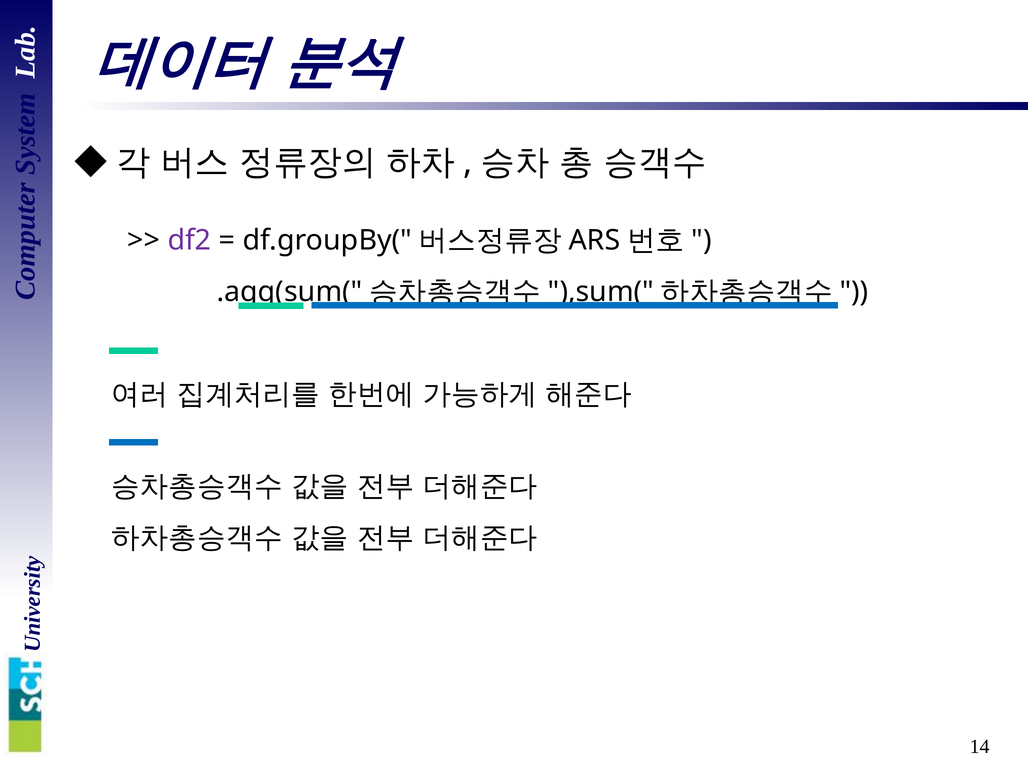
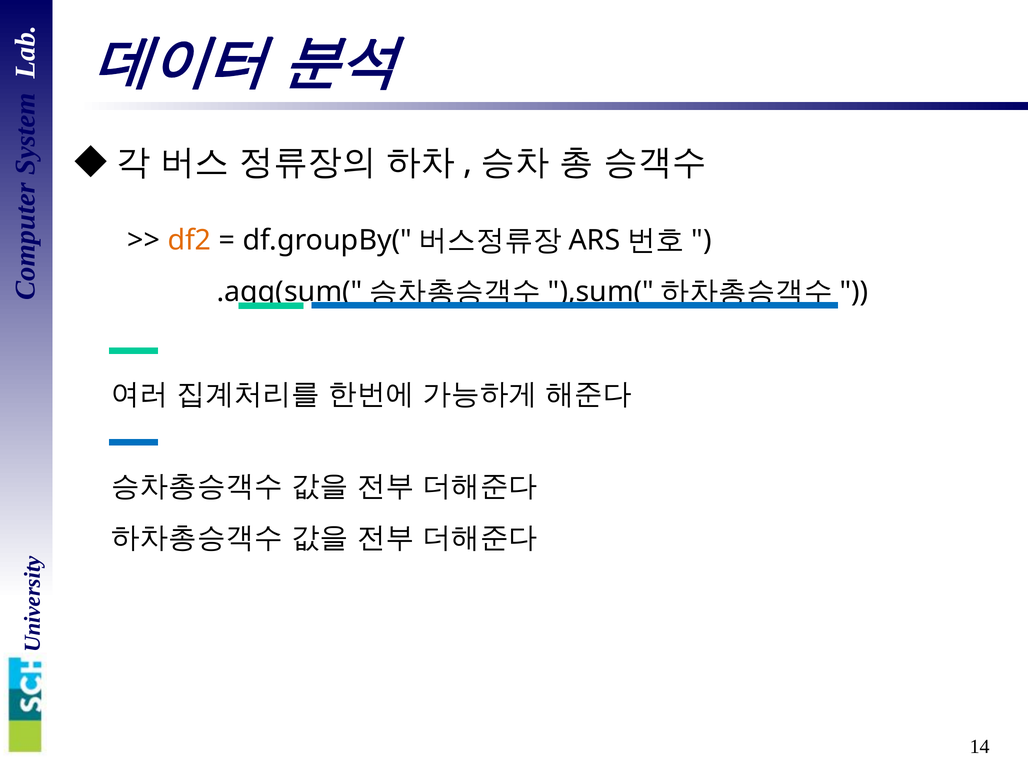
df2 colour: purple -> orange (189, 241)
